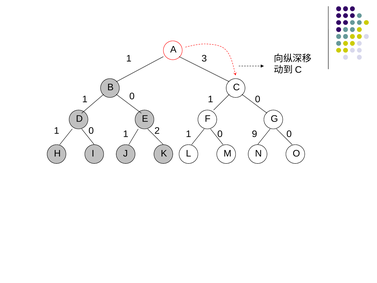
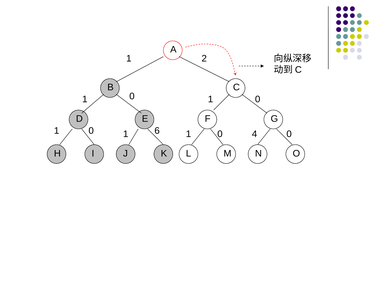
3: 3 -> 2 (204, 58)
2: 2 -> 6 (157, 131)
9: 9 -> 4 (255, 134)
